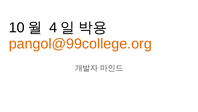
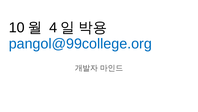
pangol@99college.org colour: orange -> blue (80, 43)
